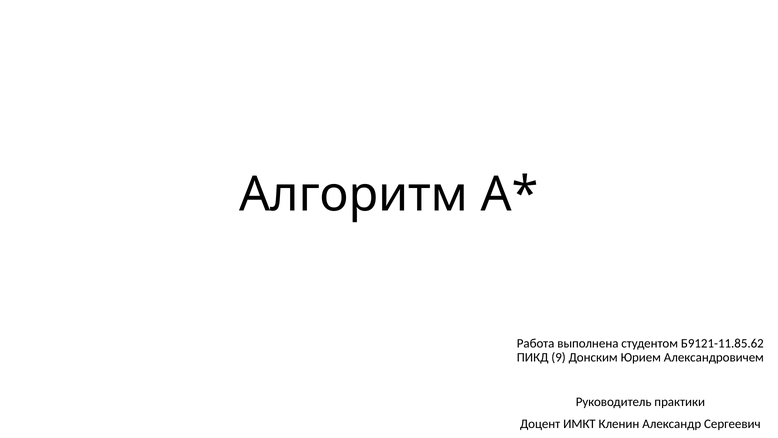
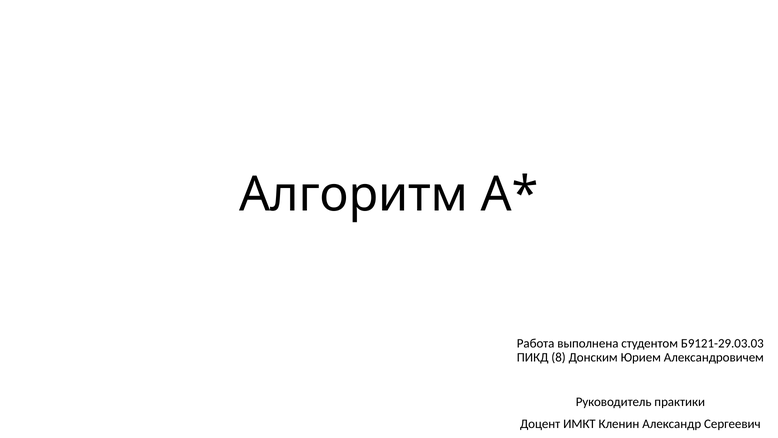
Б9121-11.85.62: Б9121-11.85.62 -> Б9121-29.03.03 (722, 343)
9: 9 -> 8 (559, 357)
